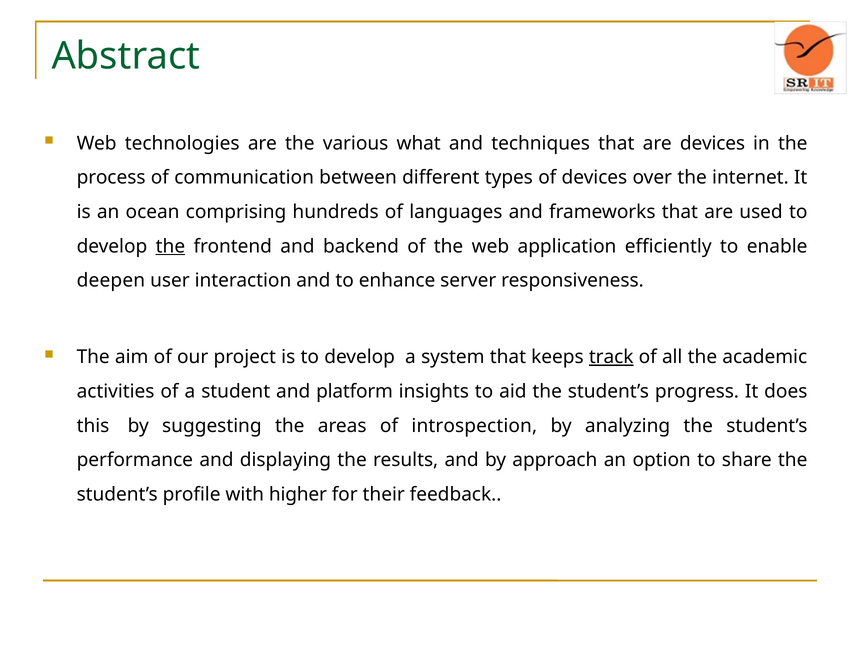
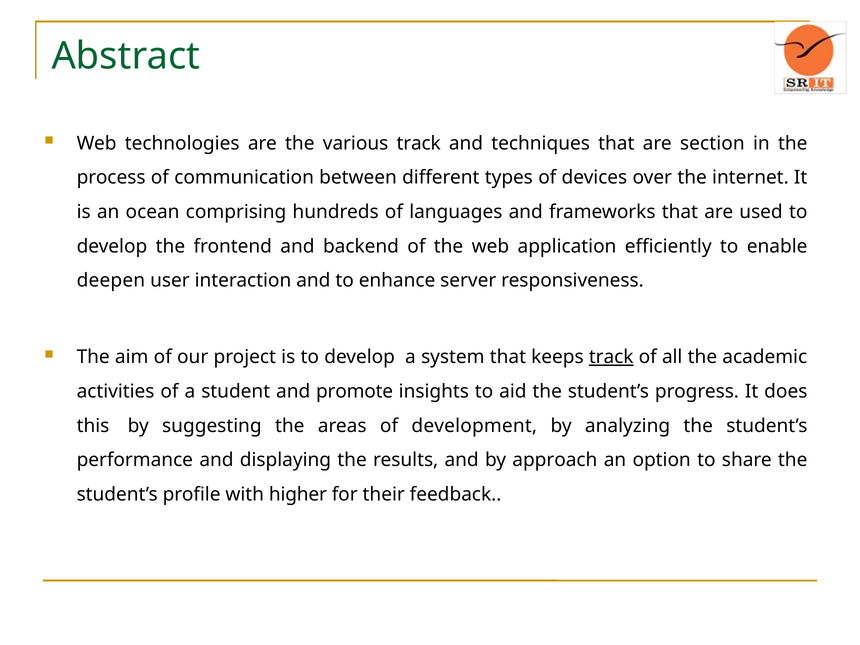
various what: what -> track (419, 143)
are devices: devices -> section (712, 143)
the underline: present -> none (170, 246)
platform: platform -> promote (355, 391)
introspection: introspection -> development (474, 426)
